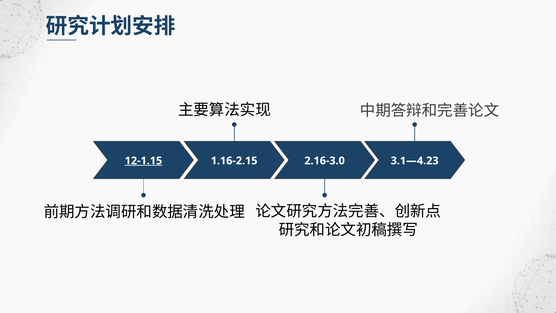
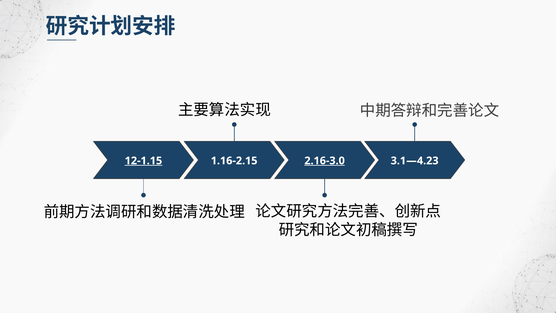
2.16-3.0 underline: none -> present (325, 161)
